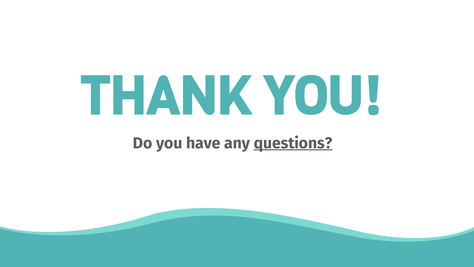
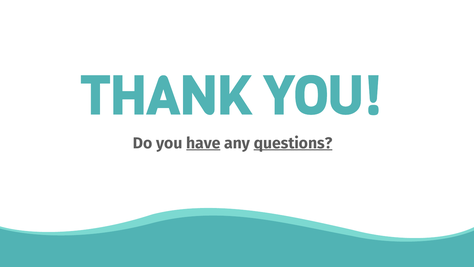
have underline: none -> present (203, 143)
